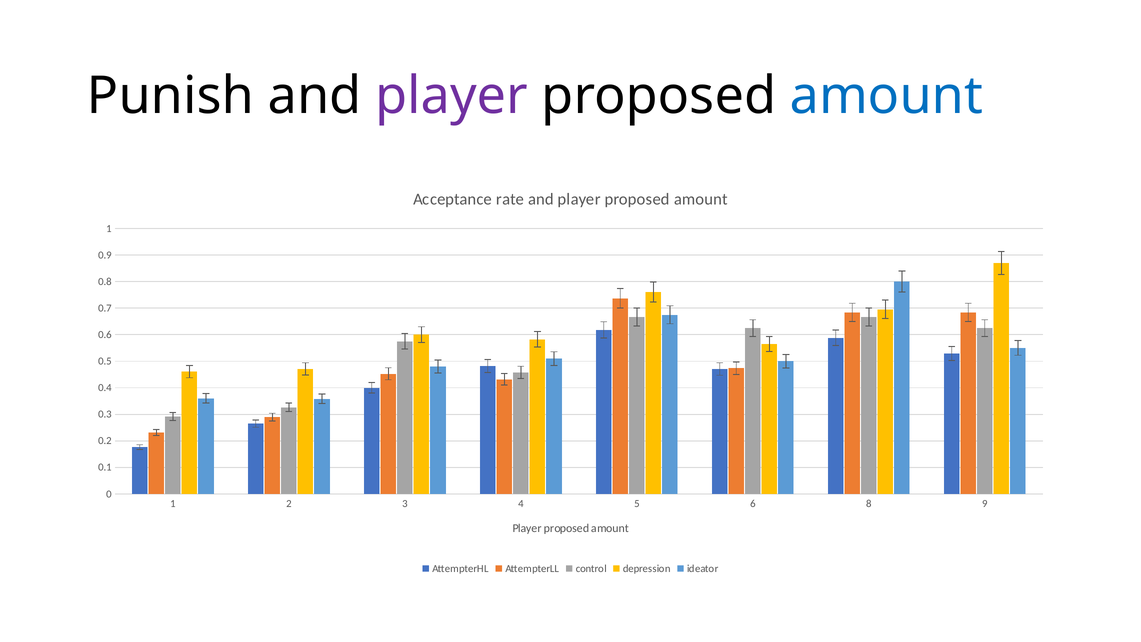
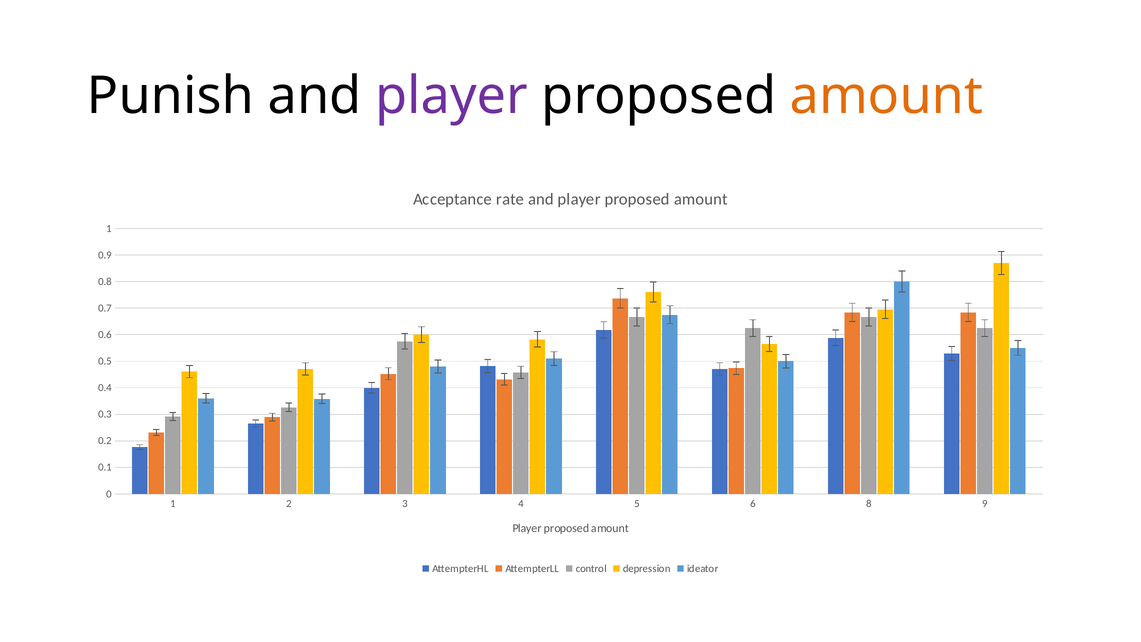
amount colour: blue -> orange (886, 96)
